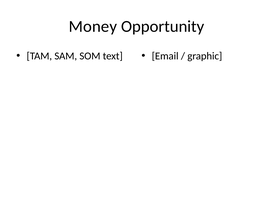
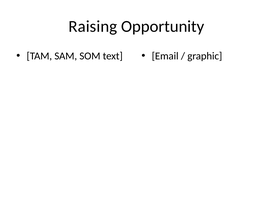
Money: Money -> Raising (93, 26)
